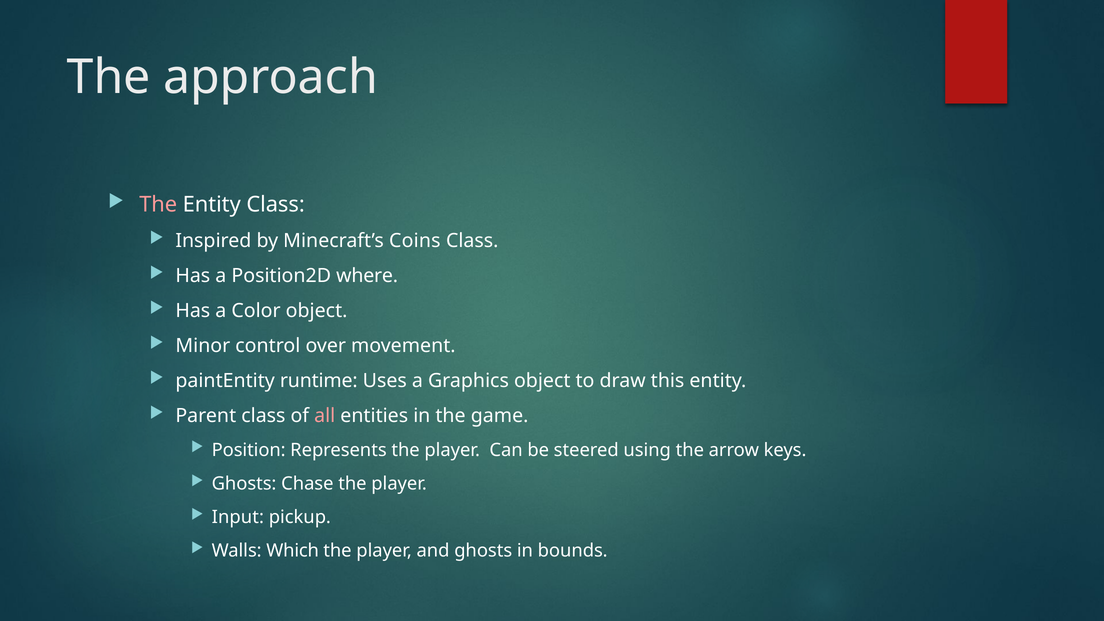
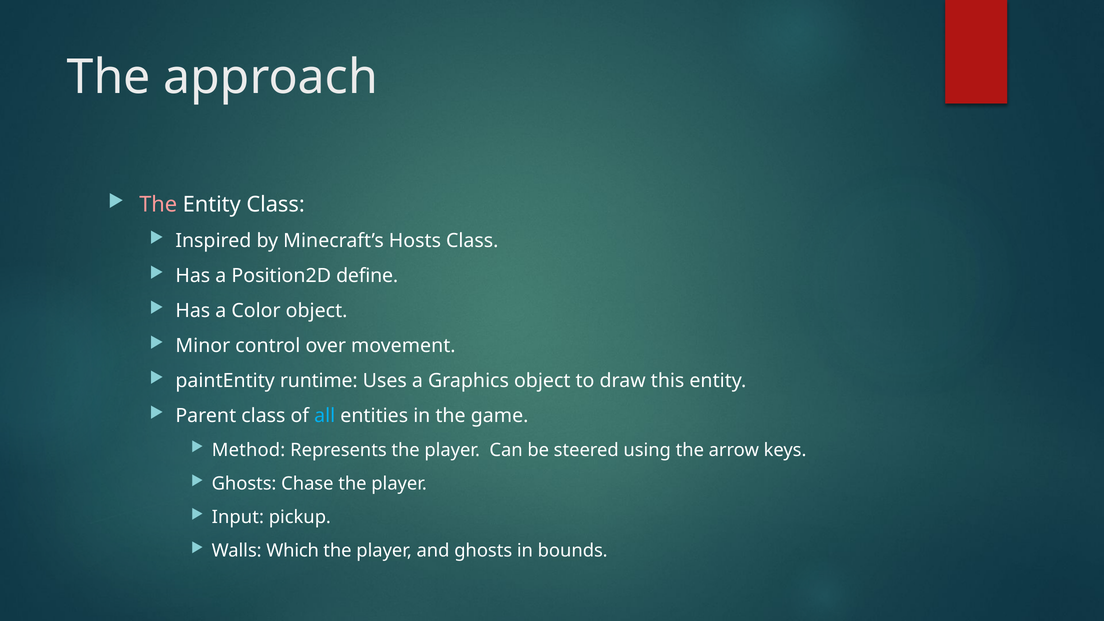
Coins: Coins -> Hosts (415, 241)
where: where -> define (367, 276)
all colour: pink -> light blue (325, 416)
Position: Position -> Method (249, 450)
